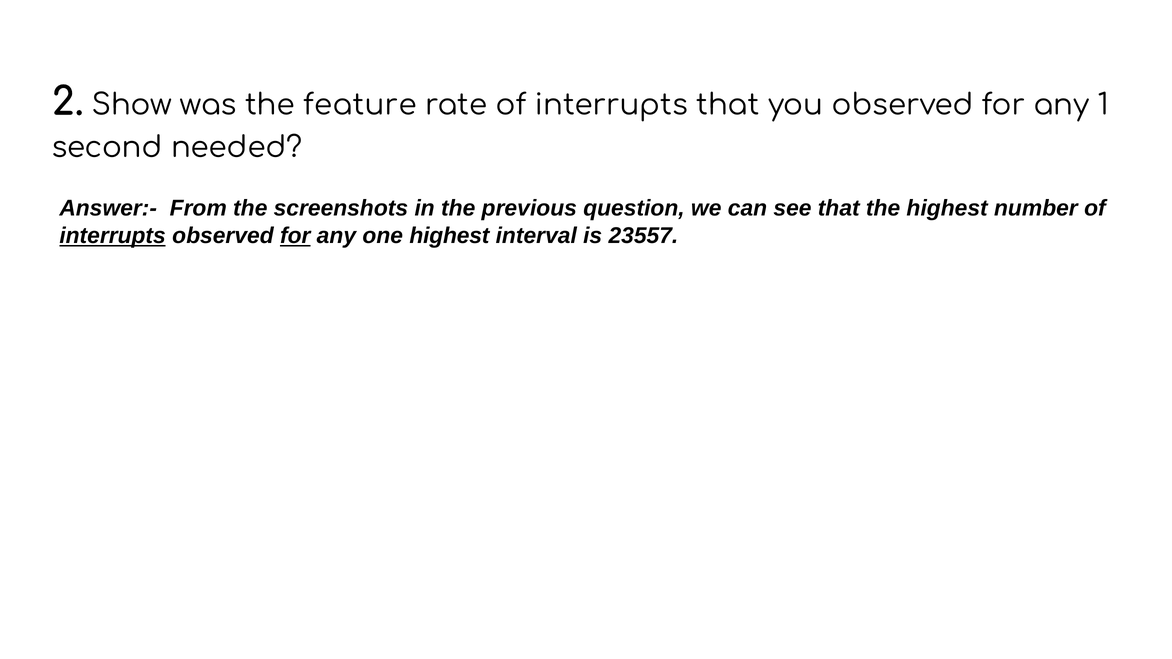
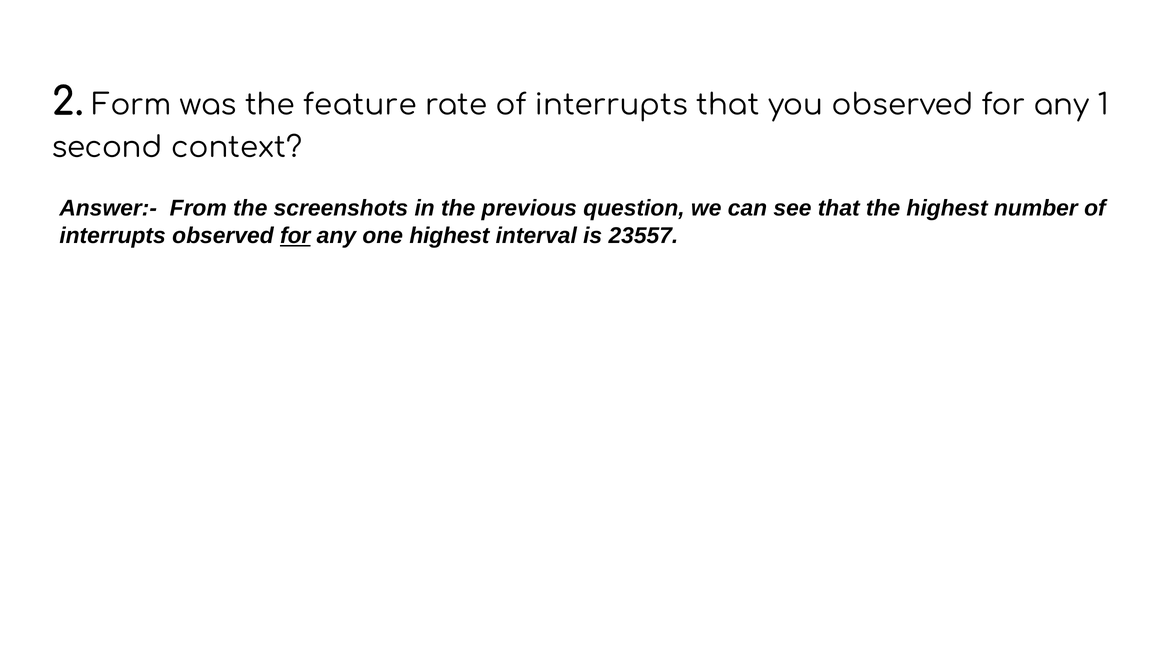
Show: Show -> Form (132, 105)
needed: needed -> context (237, 148)
interrupts underline: present -> none (113, 236)
